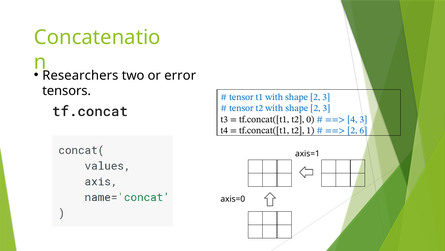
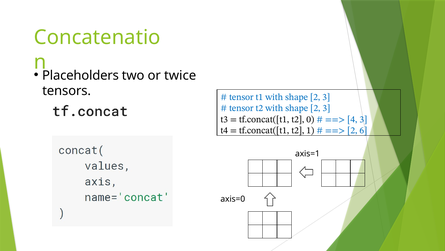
Researchers: Researchers -> Placeholders (80, 75)
error: error -> twice (180, 75)
